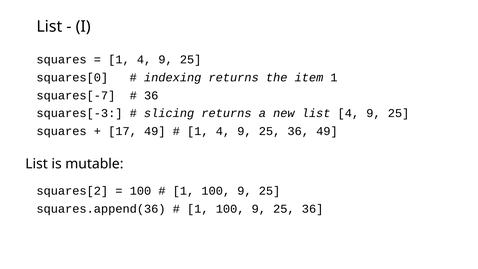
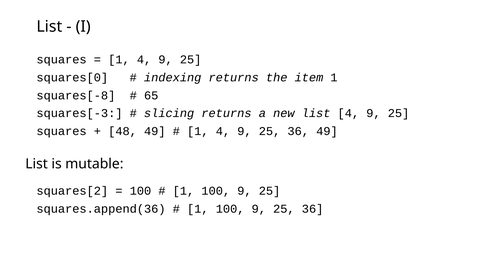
squares[-7: squares[-7 -> squares[-8 (76, 95)
36: 36 -> 65 (151, 95)
17: 17 -> 48 (123, 131)
